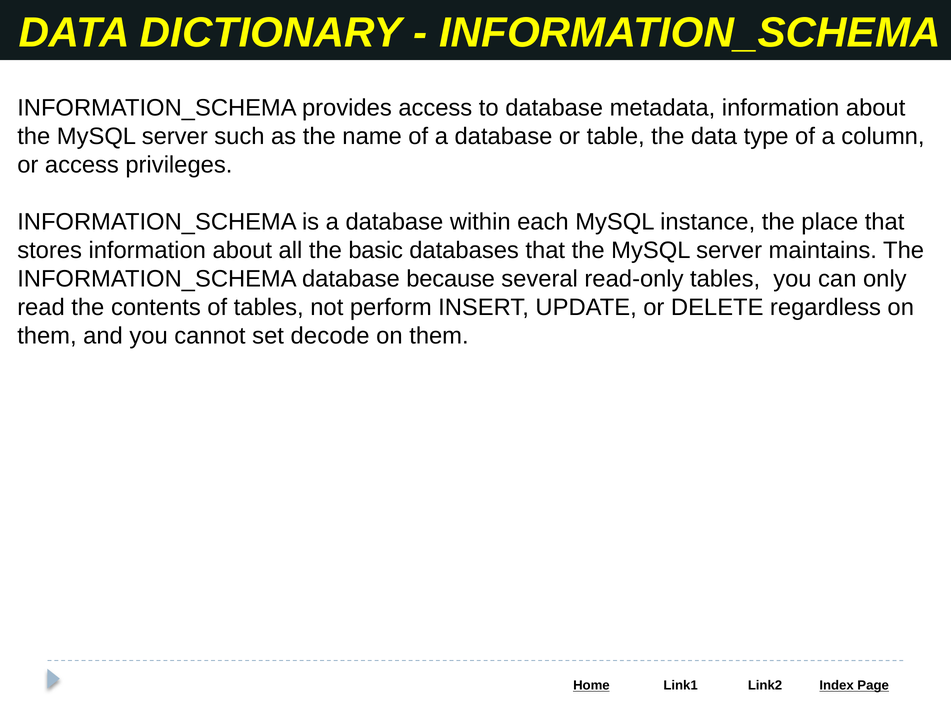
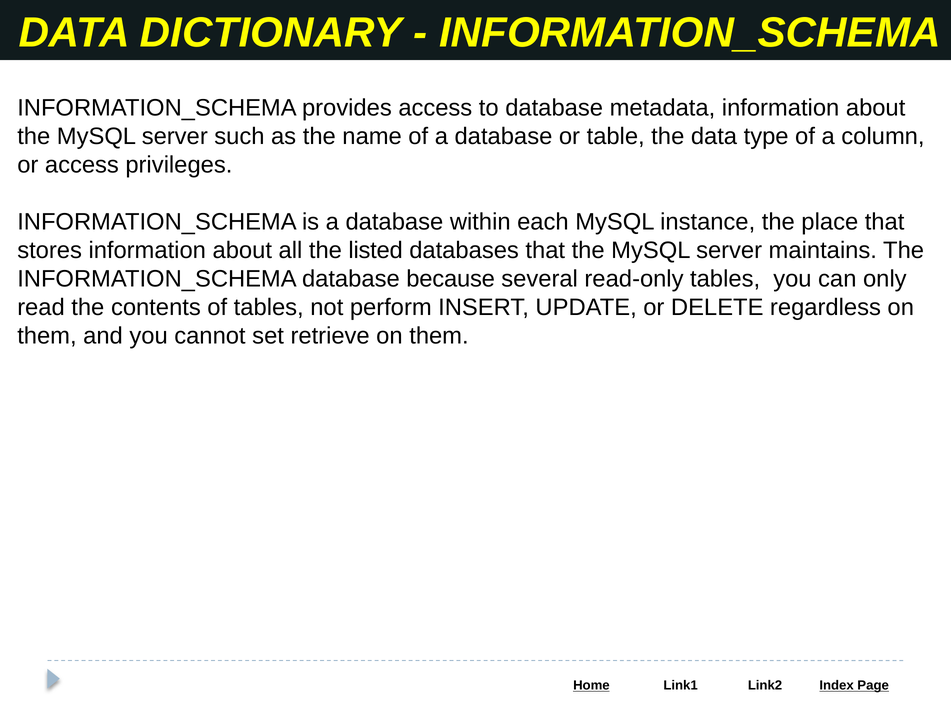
basic: basic -> listed (376, 250)
decode: decode -> retrieve (330, 336)
